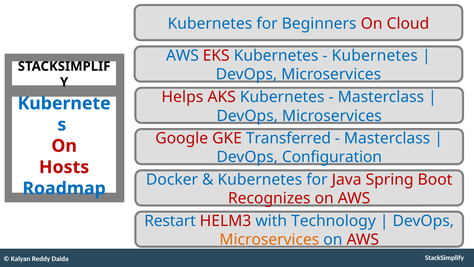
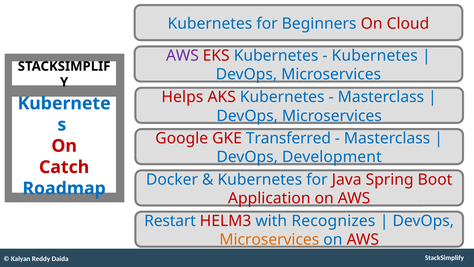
AWS colour: blue -> purple (182, 56)
Configuration: Configuration -> Development (332, 157)
Hosts: Hosts -> Catch (64, 167)
Recognizes: Recognizes -> Application (269, 198)
Technology: Technology -> Recognizes (333, 221)
